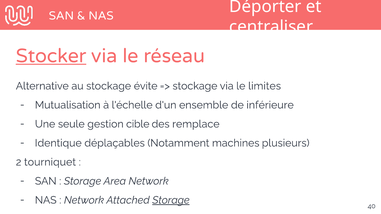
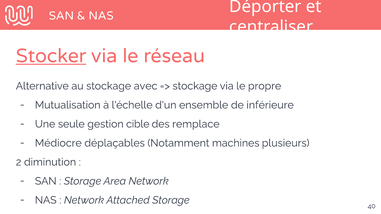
évite: évite -> avec (146, 86)
limites: limites -> propre (265, 86)
Identique: Identique -> Médiocre (58, 143)
tourniquet: tourniquet -> diminution (50, 162)
Storage underline: present -> none (171, 200)
